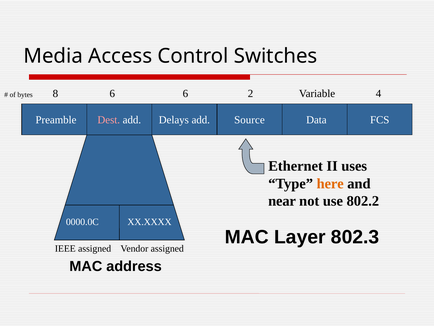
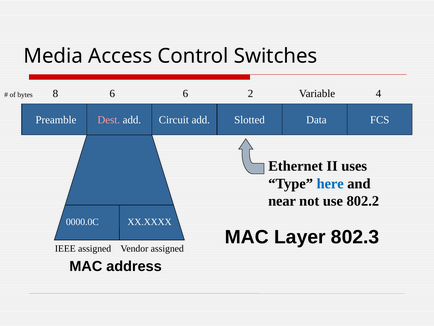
Delays: Delays -> Circuit (174, 120)
Source: Source -> Slotted (250, 120)
here colour: orange -> blue (330, 183)
